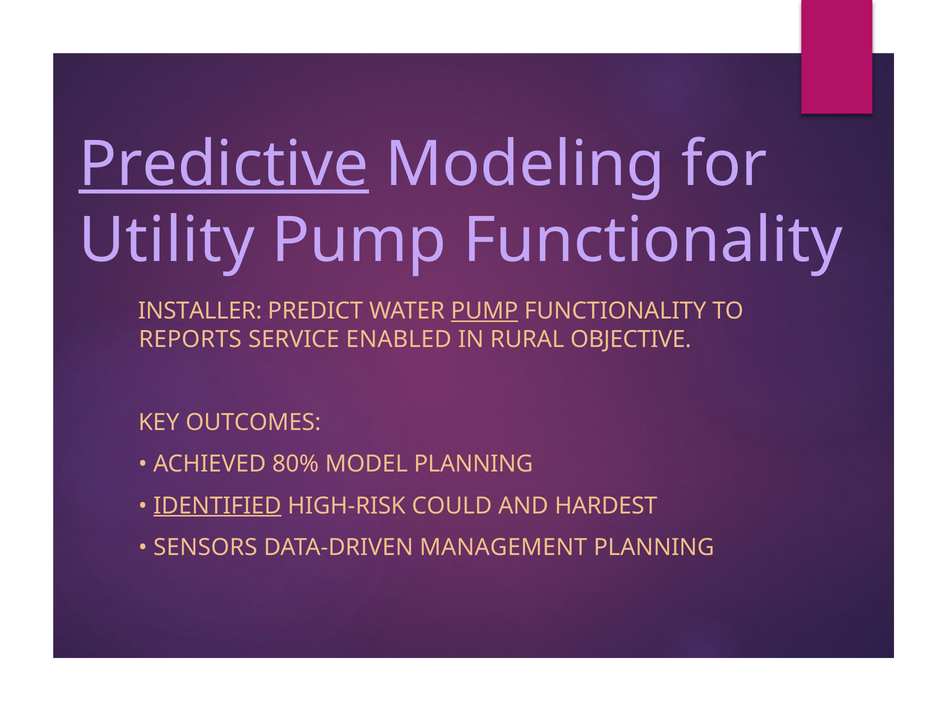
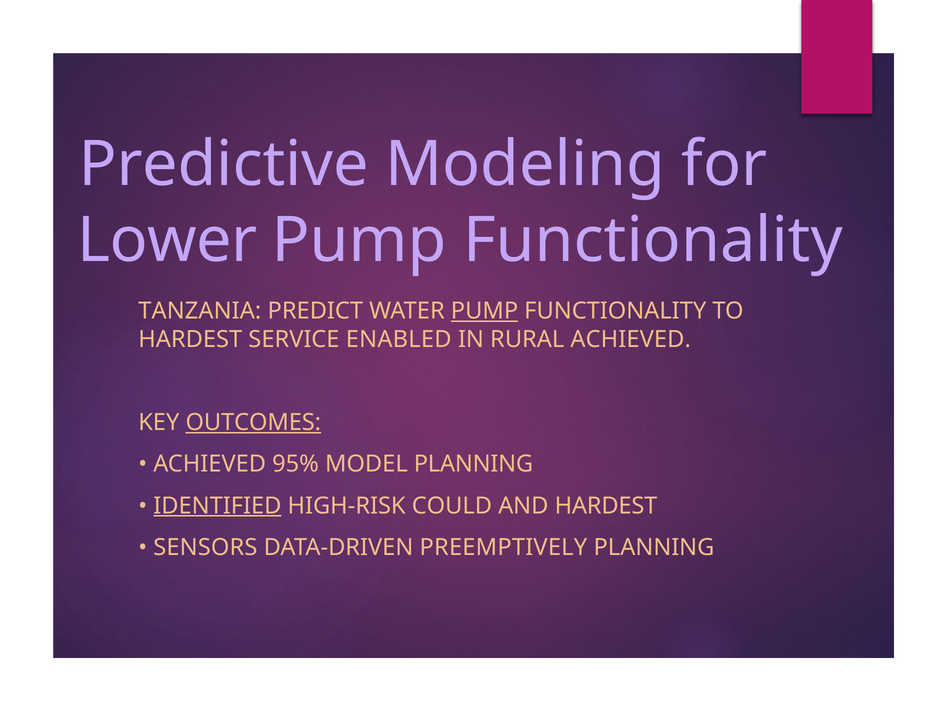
Predictive underline: present -> none (224, 164)
Utility: Utility -> Lower (167, 240)
INSTALLER: INSTALLER -> TANZANIA (200, 311)
REPORTS: REPORTS -> HARDEST (190, 339)
RURAL OBJECTIVE: OBJECTIVE -> ACHIEVED (631, 339)
OUTCOMES underline: none -> present (253, 422)
80%: 80% -> 95% (296, 464)
MANAGEMENT: MANAGEMENT -> PREEMPTIVELY (503, 547)
